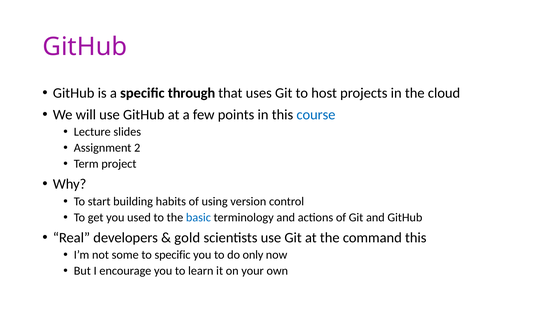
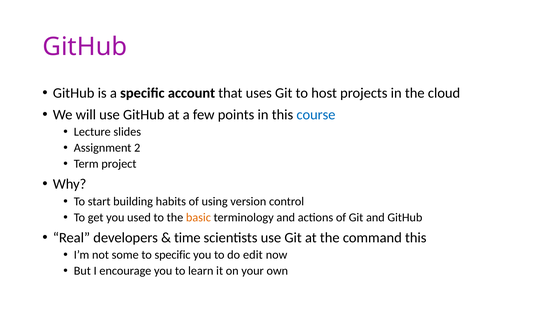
through: through -> account (192, 93)
basic colour: blue -> orange (198, 218)
gold: gold -> time (187, 238)
only: only -> edit (253, 255)
